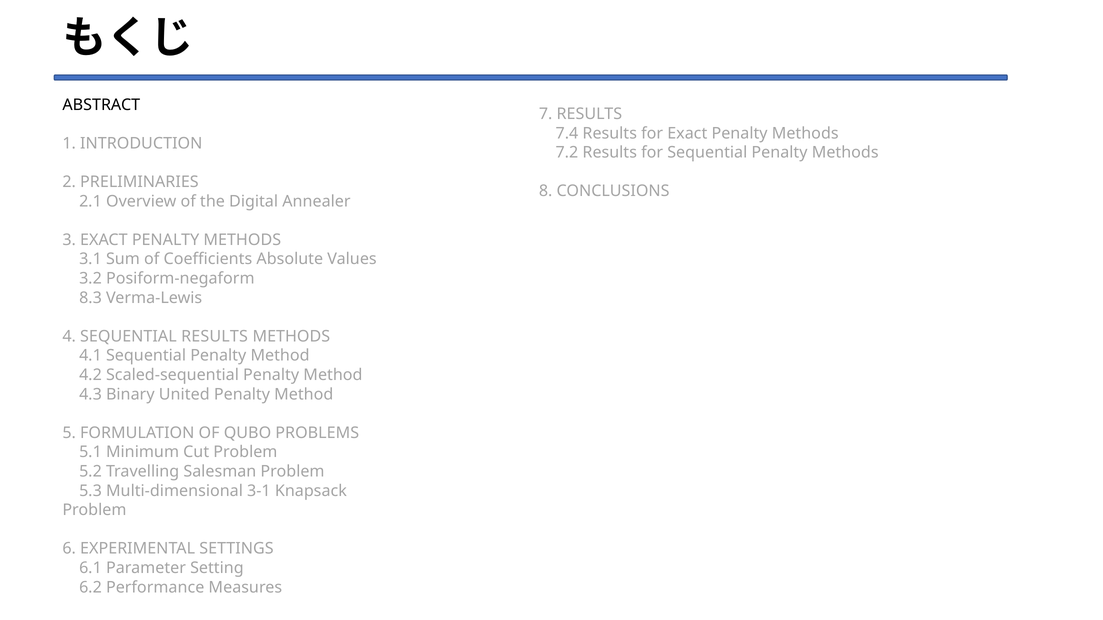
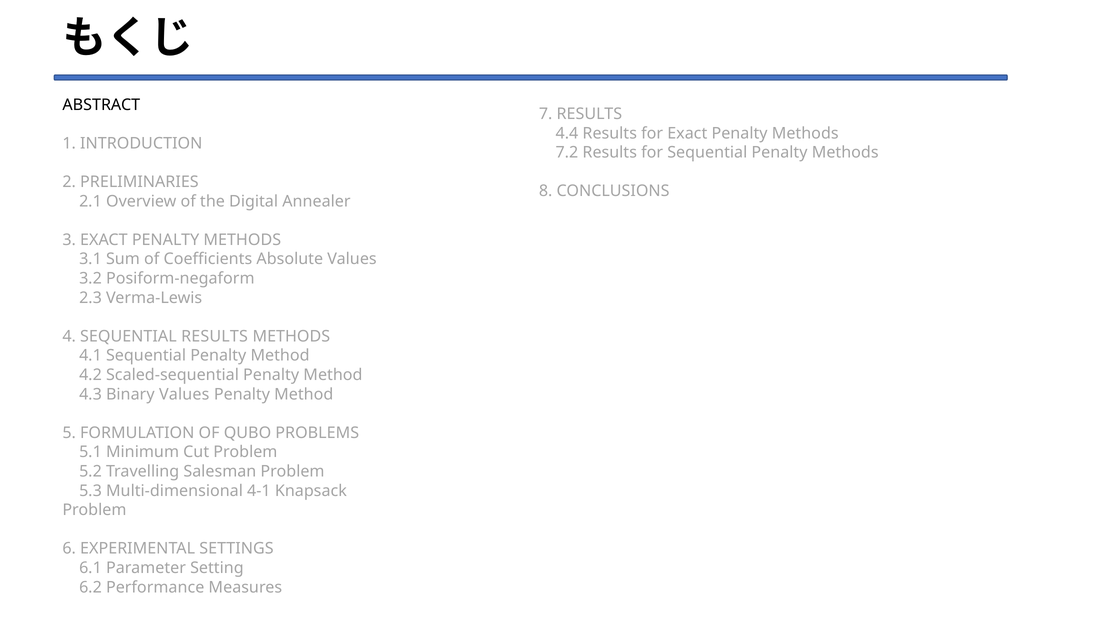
7.4: 7.4 -> 4.4 (567, 133)
8.3: 8.3 -> 2.3 (90, 298)
Binary United: United -> Values (184, 395)
3-1: 3-1 -> 4-1 (259, 491)
